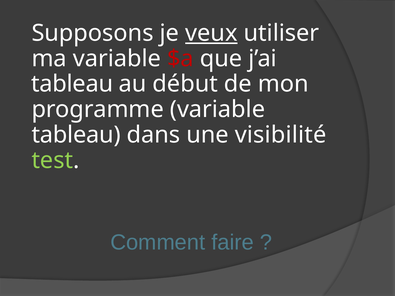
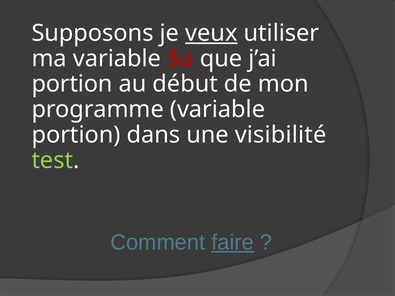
tableau: tableau -> portion (72, 84)
tableau: tableau -> portion (76, 135)
faire underline: none -> present (233, 243)
